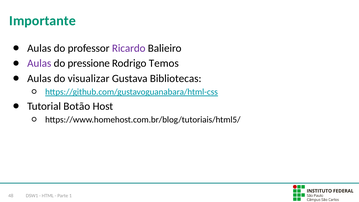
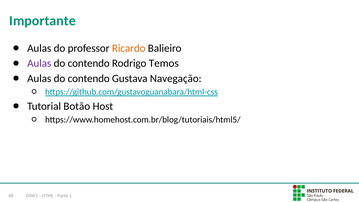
Ricardo colour: purple -> orange (129, 48)
pressione: pressione -> contendo (89, 63)
visualizar: visualizar -> contendo (89, 78)
Bibliotecas: Bibliotecas -> Navegação (176, 78)
